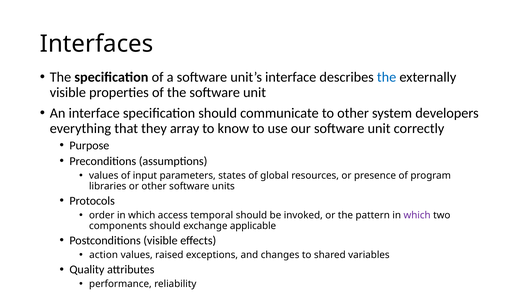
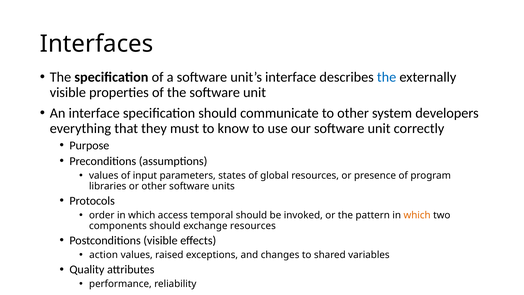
array: array -> must (185, 128)
which colour: purple -> orange (417, 215)
exchange applicable: applicable -> resources (253, 226)
